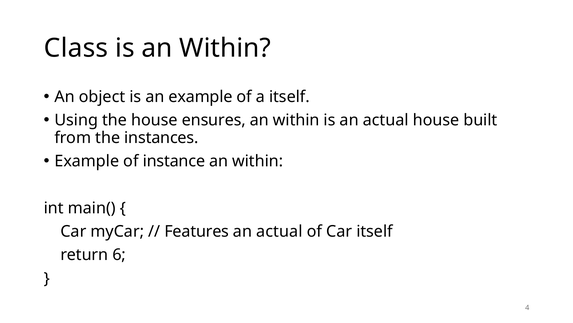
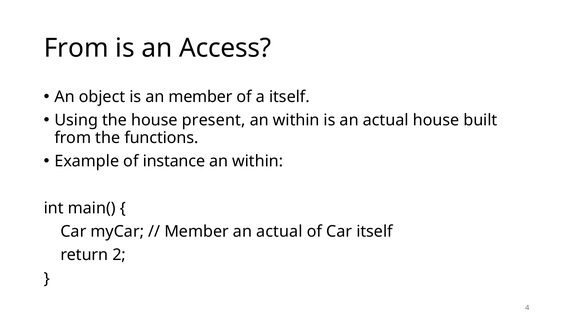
Class: Class -> From (76, 48)
is an Within: Within -> Access (225, 48)
an example: example -> member (200, 97)
ensures: ensures -> present (214, 120)
instances: instances -> functions (161, 137)
Features: Features -> Member (197, 231)
6: 6 -> 2 (119, 254)
